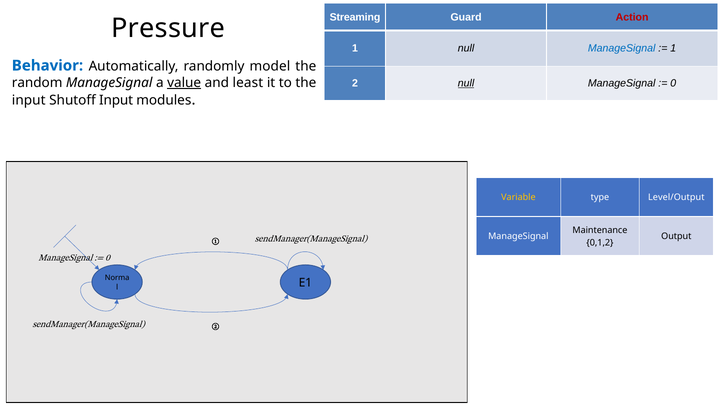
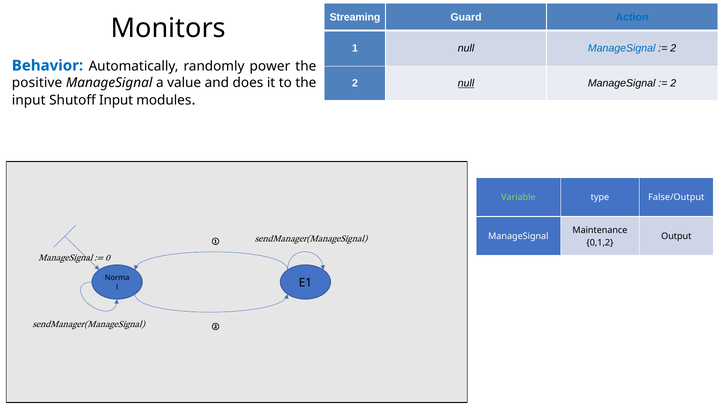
Action colour: red -> blue (632, 17)
Pressure: Pressure -> Monitors (168, 28)
1: 1 -> 2 (673, 48)
model: model -> power (270, 66)
0: 0 -> 2 (673, 83)
random: random -> positive (37, 83)
value underline: present -> none (184, 83)
least: least -> does (248, 83)
Variable colour: yellow -> light green (518, 197)
Level/Output: Level/Output -> False/Output (676, 197)
